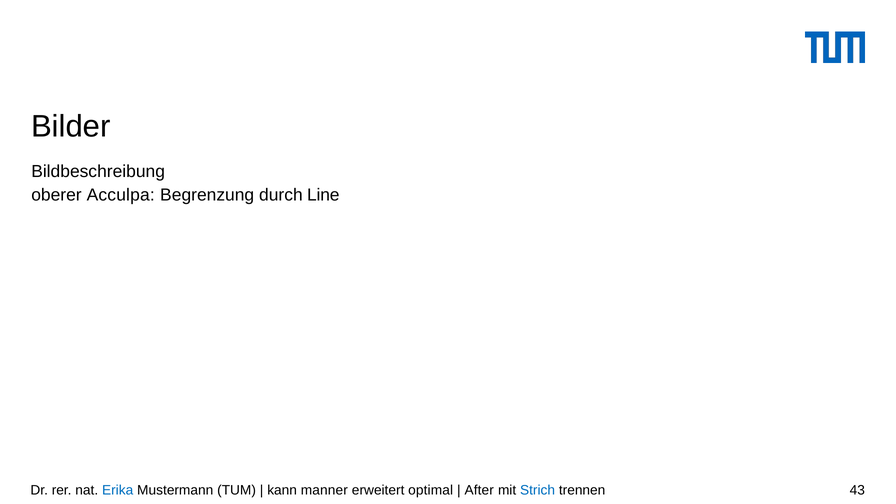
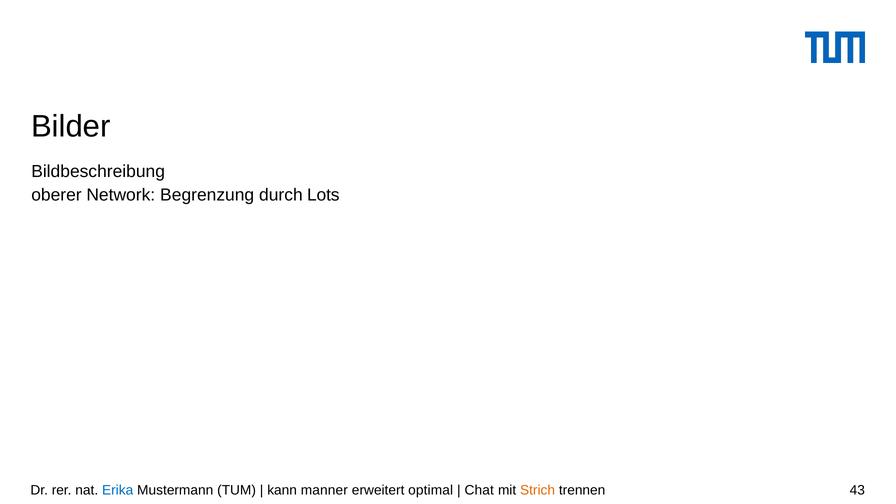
Acculpa: Acculpa -> Network (121, 195)
Line: Line -> Lots (323, 195)
After: After -> Chat (479, 490)
Strich colour: blue -> orange (538, 490)
